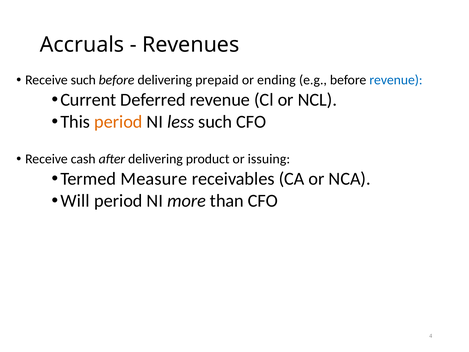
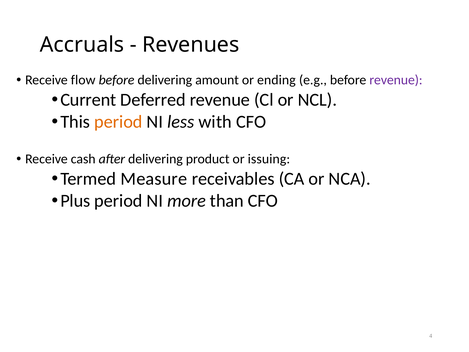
Receive such: such -> flow (83, 80)
prepaid: prepaid -> amount (217, 80)
revenue colour: blue -> purple (396, 80)
less such: such -> with (215, 122)
Will: Will -> Plus (75, 201)
